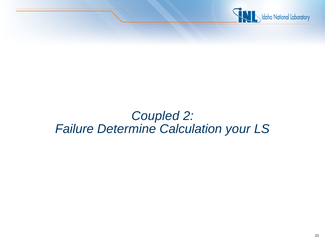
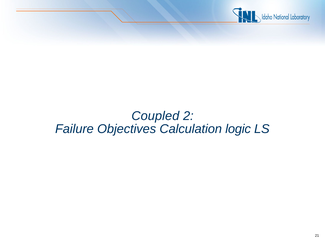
Determine: Determine -> Objectives (127, 129)
your: your -> logic (238, 129)
